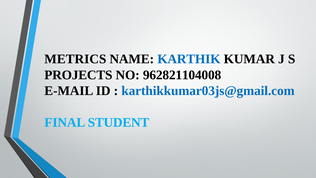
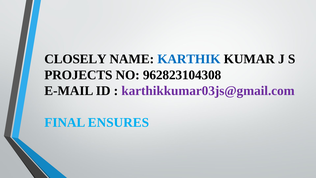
METRICS: METRICS -> CLOSELY (75, 59)
962821104008: 962821104008 -> 962823104308 (182, 75)
karthikkumar03js@gmail.com colour: blue -> purple (208, 91)
STUDENT: STUDENT -> ENSURES (118, 122)
